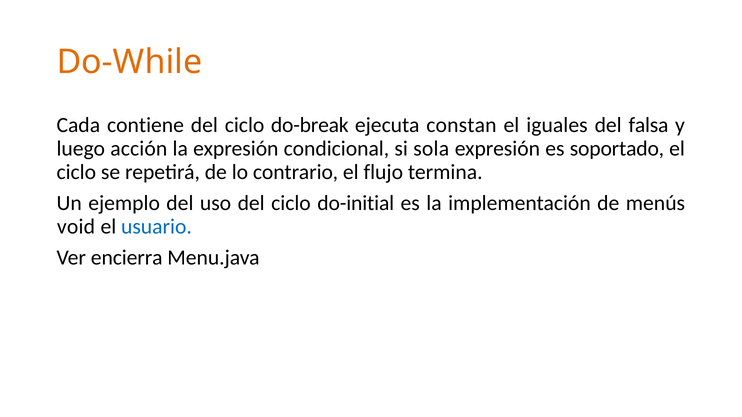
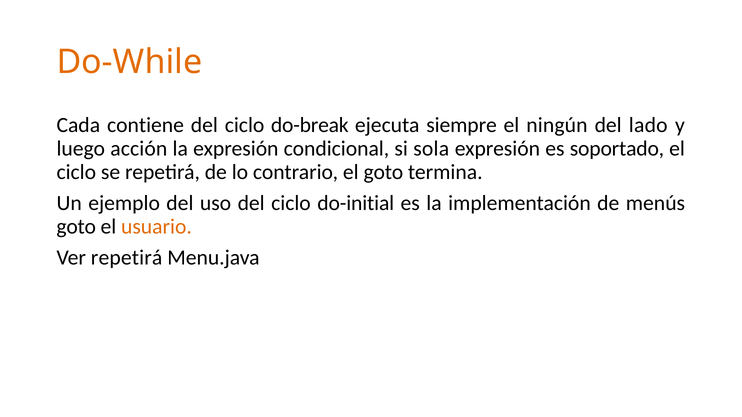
constan: constan -> siempre (462, 125)
iguales: iguales -> ningún (557, 125)
falsa: falsa -> lado (648, 125)
el flujo: flujo -> goto (383, 172)
void: void -> goto (76, 227)
usuario colour: blue -> orange (156, 227)
Ver encierra: encierra -> repetirá (127, 258)
